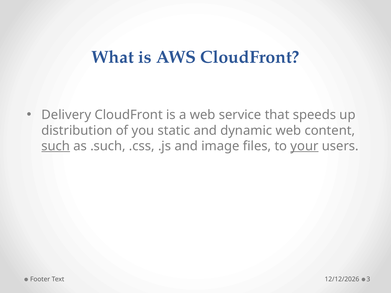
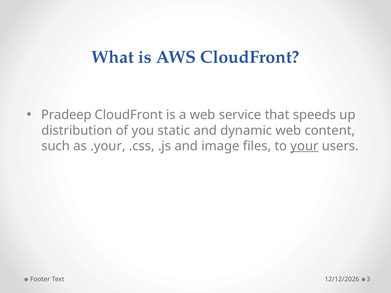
Delivery: Delivery -> Pradeep (66, 115)
such underline: present -> none (56, 146)
.such: .such -> .your (108, 146)
